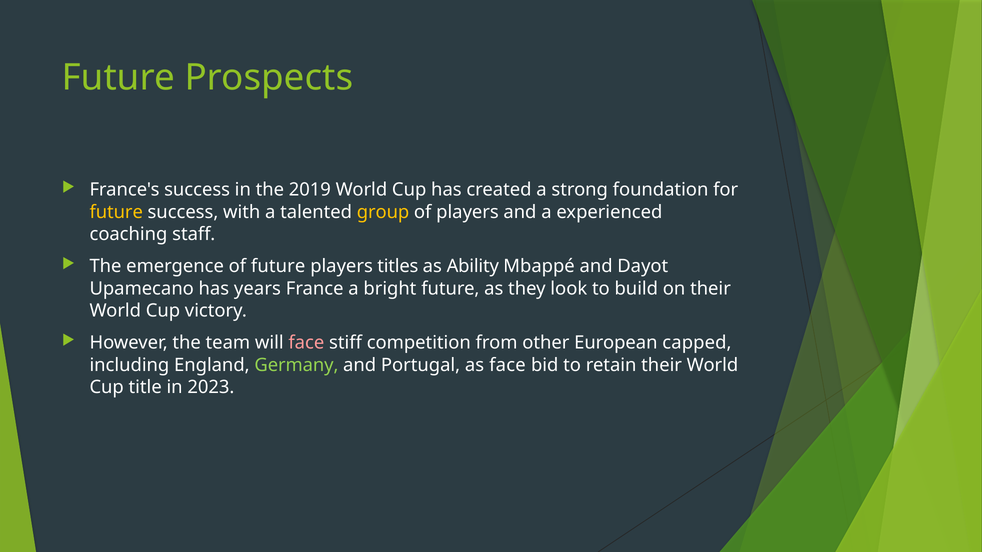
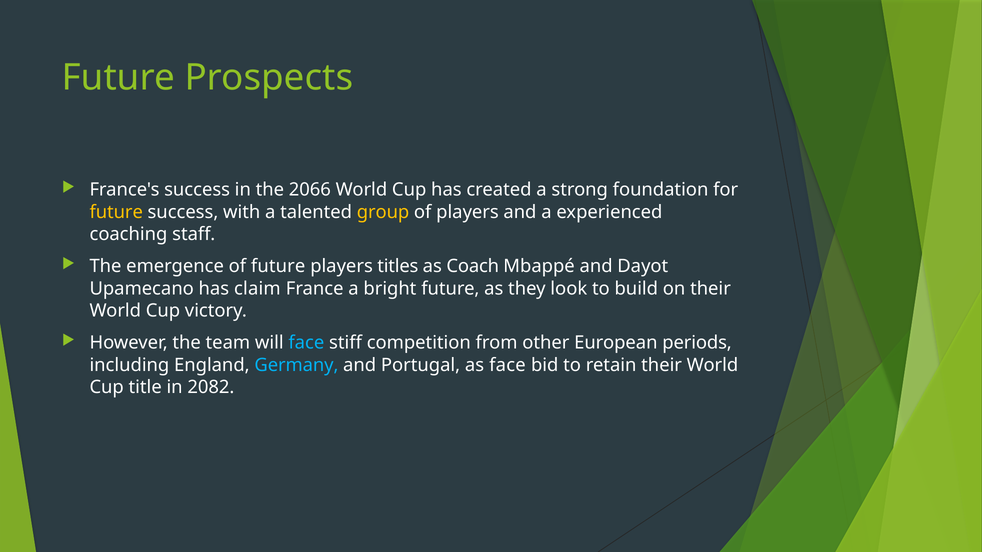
2019: 2019 -> 2066 (310, 190)
Ability: Ability -> Coach (473, 267)
years: years -> claim (257, 289)
face colour: pink -> light blue (306, 343)
capped: capped -> periods (697, 343)
Germany colour: light green -> light blue (296, 365)
2023: 2023 -> 2082 (211, 387)
